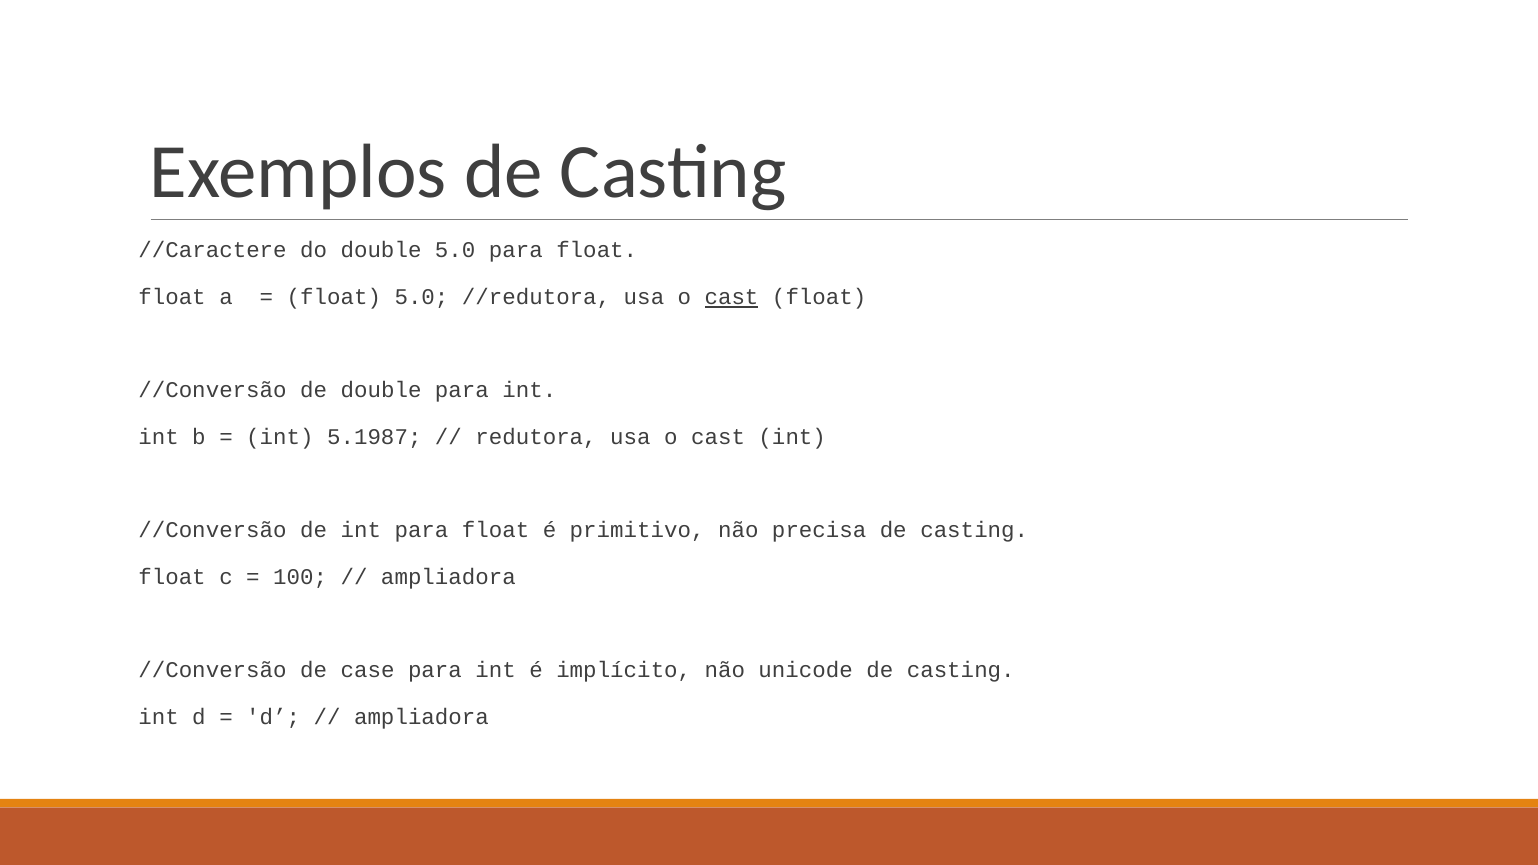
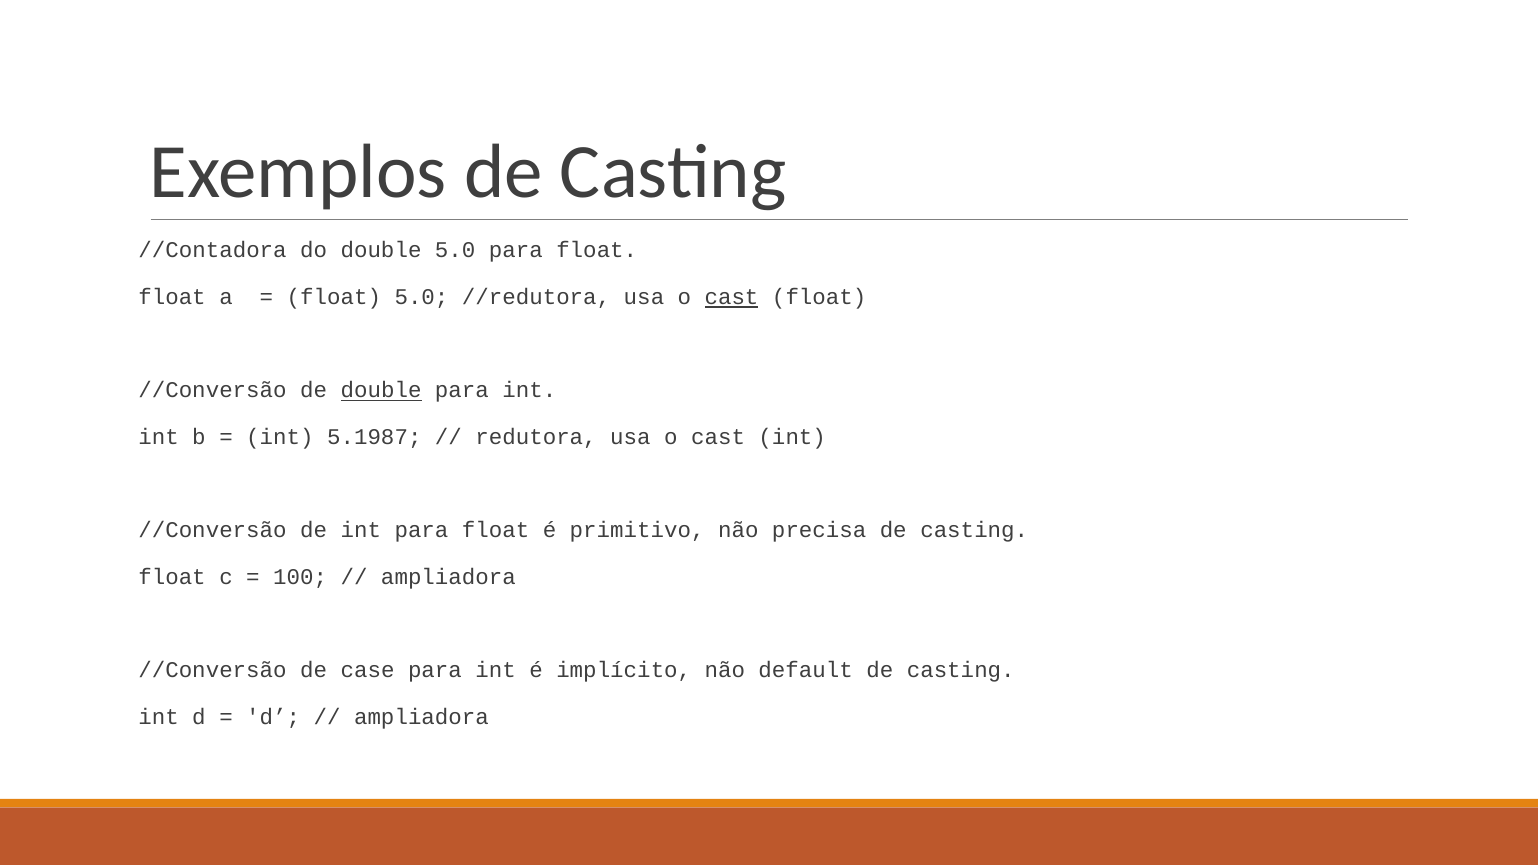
//Caractere: //Caractere -> //Contadora (213, 251)
double underline: none -> present (381, 391)
unicode: unicode -> default (806, 671)
